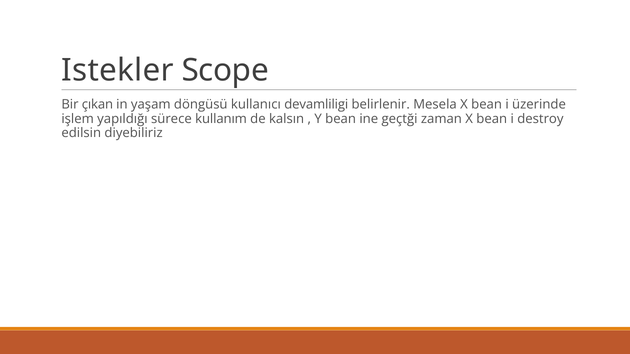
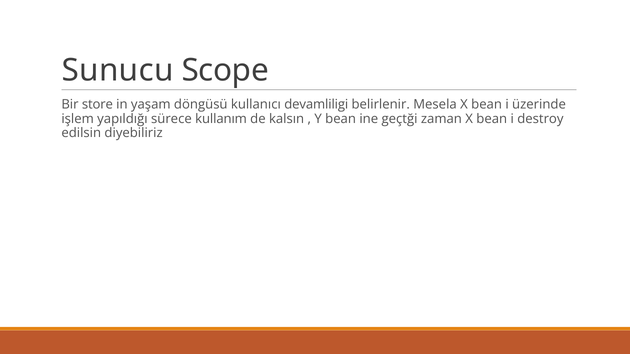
Istekler: Istekler -> Sunucu (118, 71)
çıkan: çıkan -> store (97, 105)
